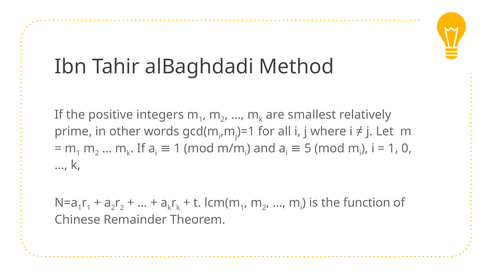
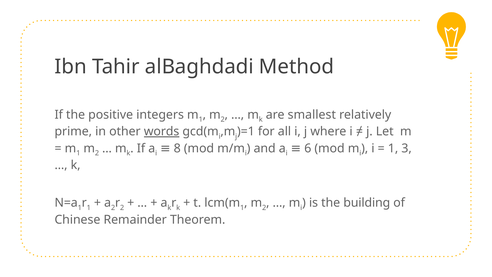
words underline: none -> present (162, 131)
5: 5 -> 6 (308, 148)
0: 0 -> 3 (407, 148)
i 1: 1 -> 8 (177, 148)
function: function -> building (367, 203)
